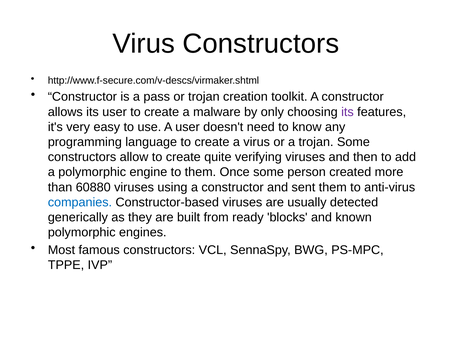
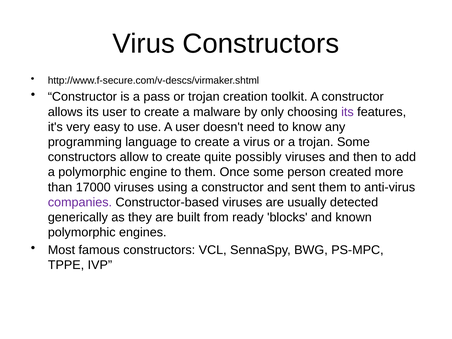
verifying: verifying -> possibly (258, 157)
60880: 60880 -> 17000 (93, 187)
companies colour: blue -> purple (80, 202)
